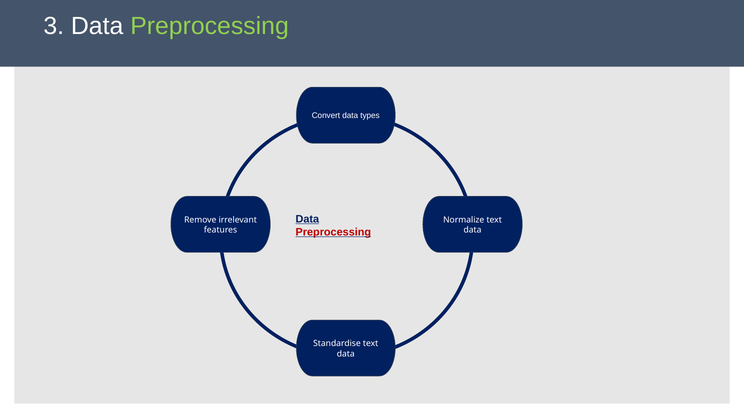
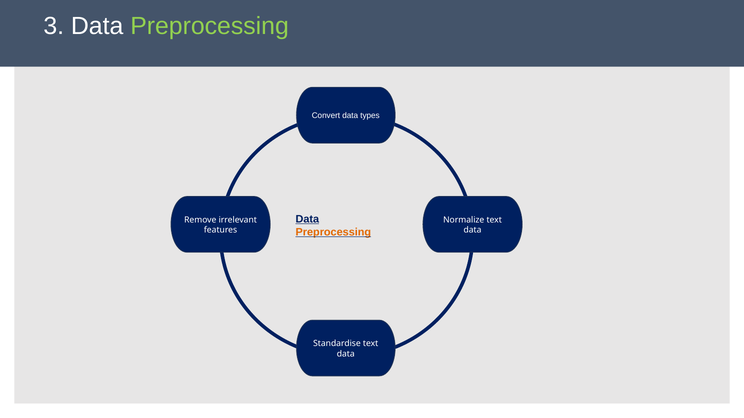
Preprocessing colour: red -> orange (333, 232)
